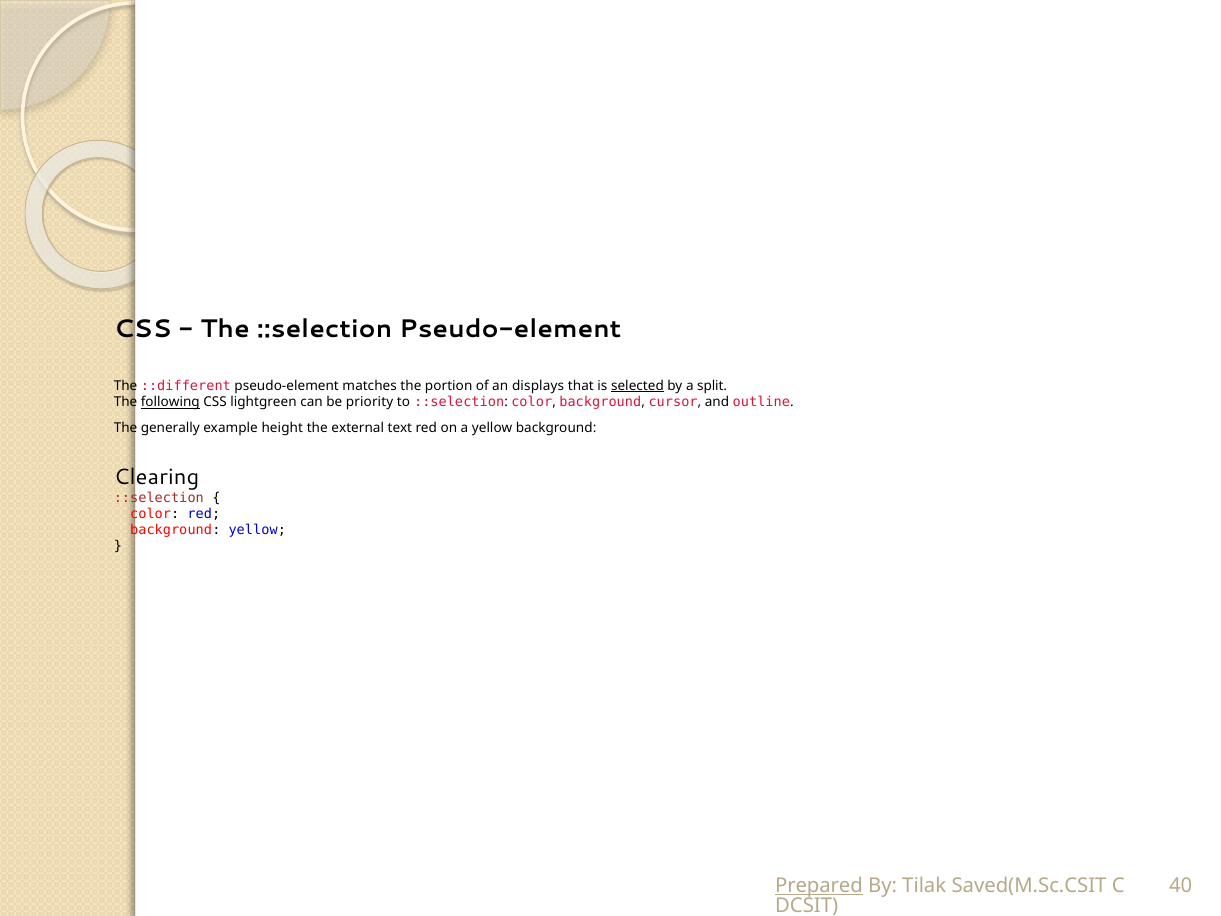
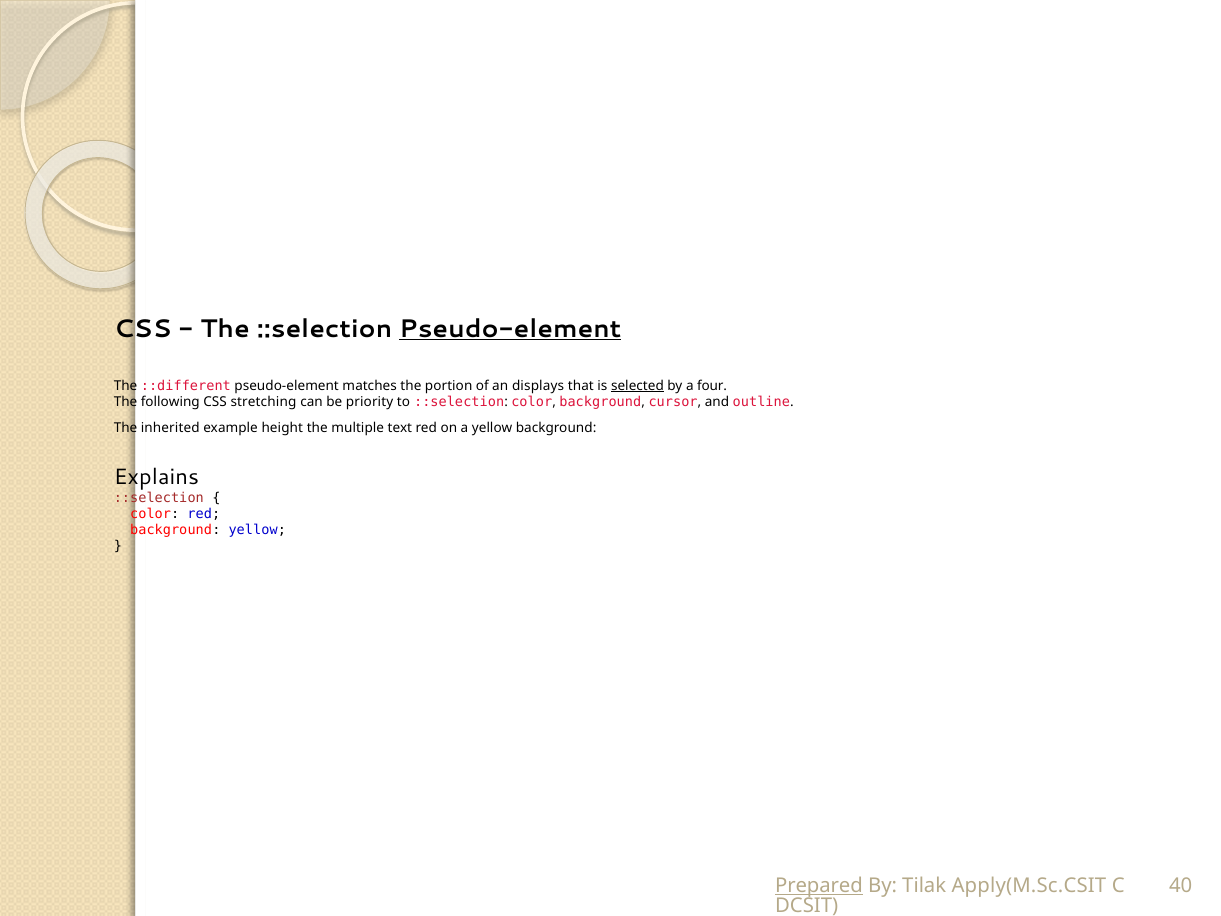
Pseudo-element underline: none -> present (510, 329)
split: split -> four (712, 386)
following underline: present -> none (170, 402)
lightgreen: lightgreen -> stretching (263, 402)
generally: generally -> inherited (170, 428)
external: external -> multiple (358, 428)
Clearing: Clearing -> Explains (156, 477)
Saved(M.Sc.CSIT: Saved(M.Sc.CSIT -> Apply(M.Sc.CSIT (1029, 885)
